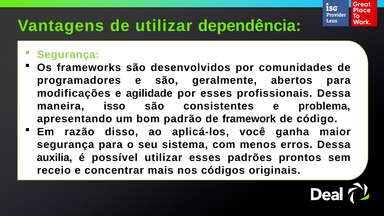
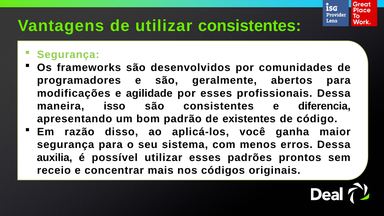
utilizar dependência: dependência -> consistentes (250, 26)
problema: problema -> diferencia (324, 106)
framework: framework -> existentes (249, 119)
